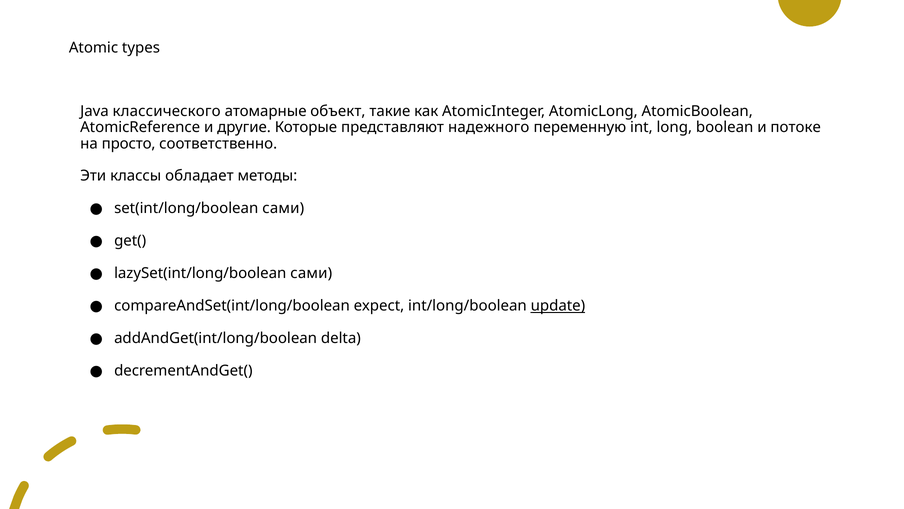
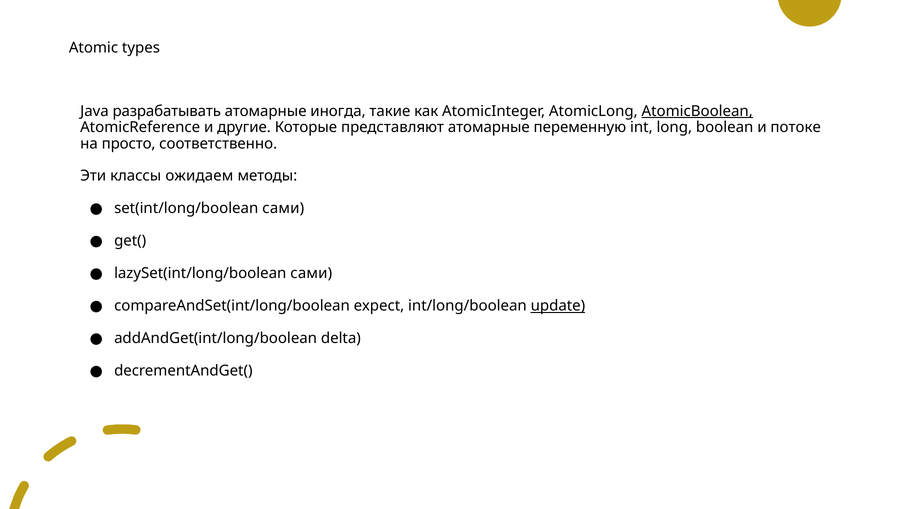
классического: классического -> разрабатывать (167, 111)
объект: объект -> иногда (338, 111)
AtomicBoolean underline: none -> present (697, 111)
представляют надежного: надежного -> атомарные (489, 127)
обладает: обладает -> ожидаем (199, 176)
